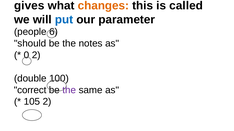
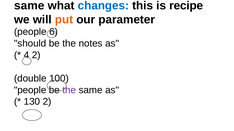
gives: gives -> same (29, 6)
changes colour: orange -> blue (103, 6)
called: called -> recipe (186, 6)
put colour: blue -> orange (64, 20)
0: 0 -> 4 (26, 55)
correct: correct -> people (30, 90)
105: 105 -> 130 (32, 102)
